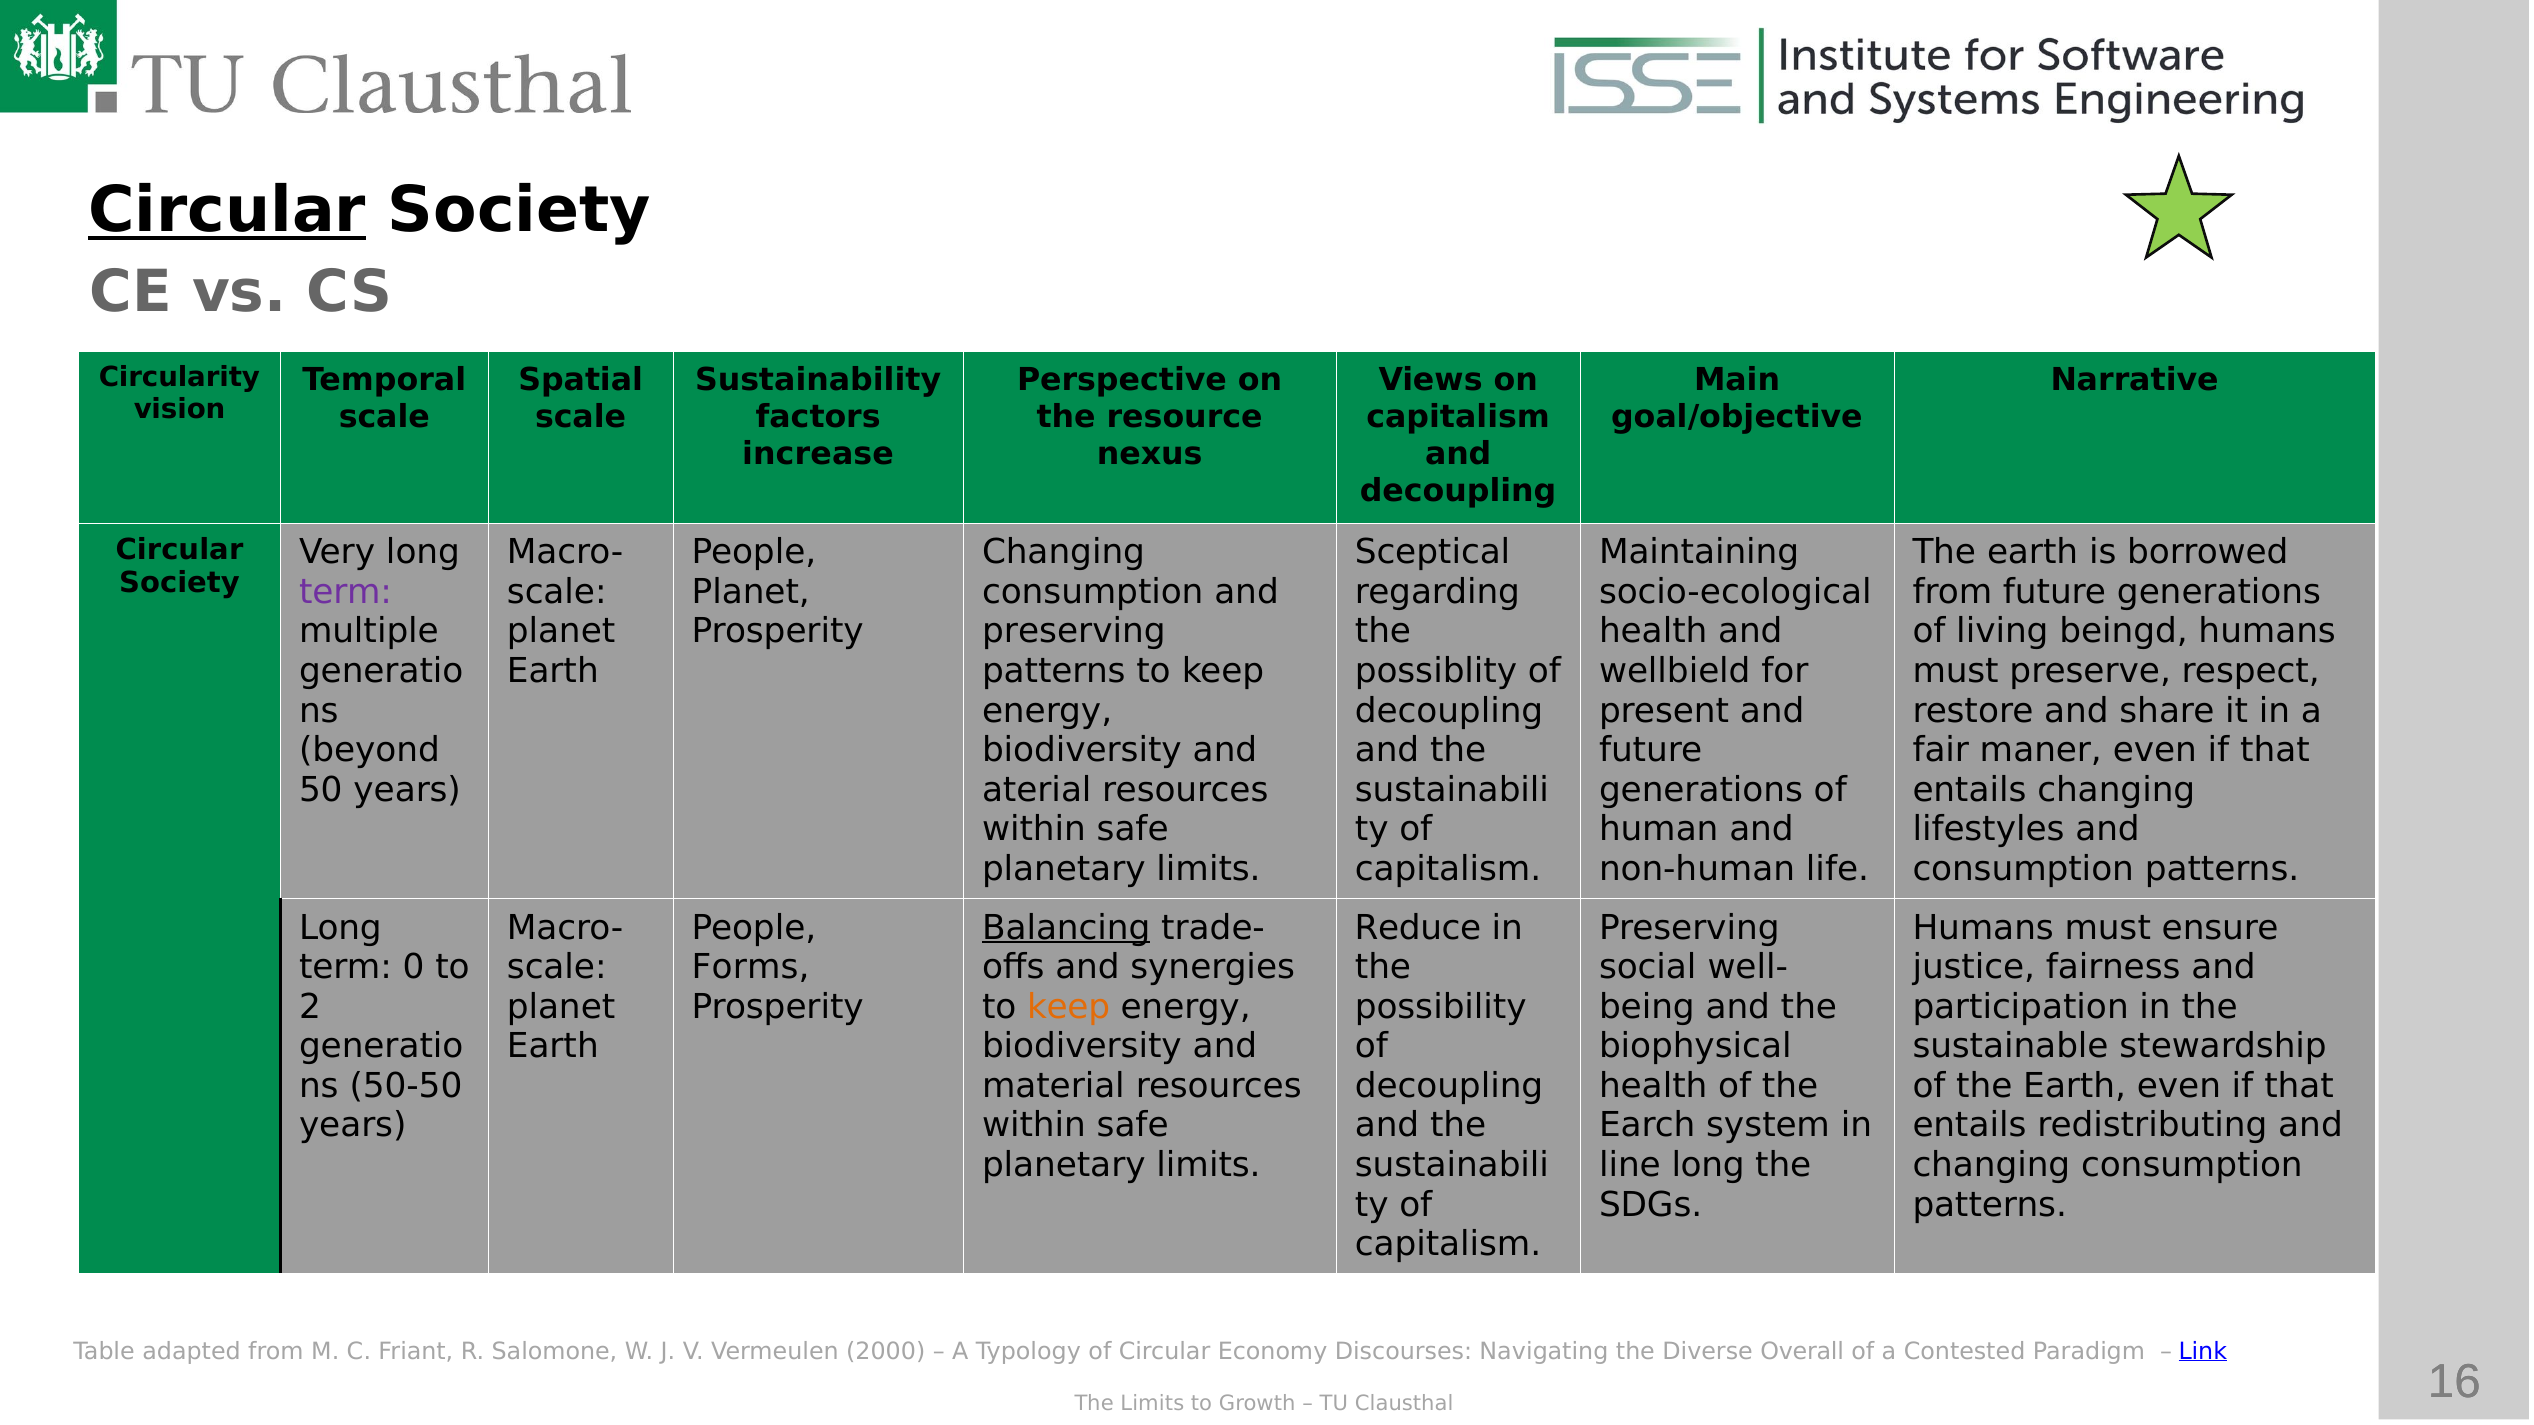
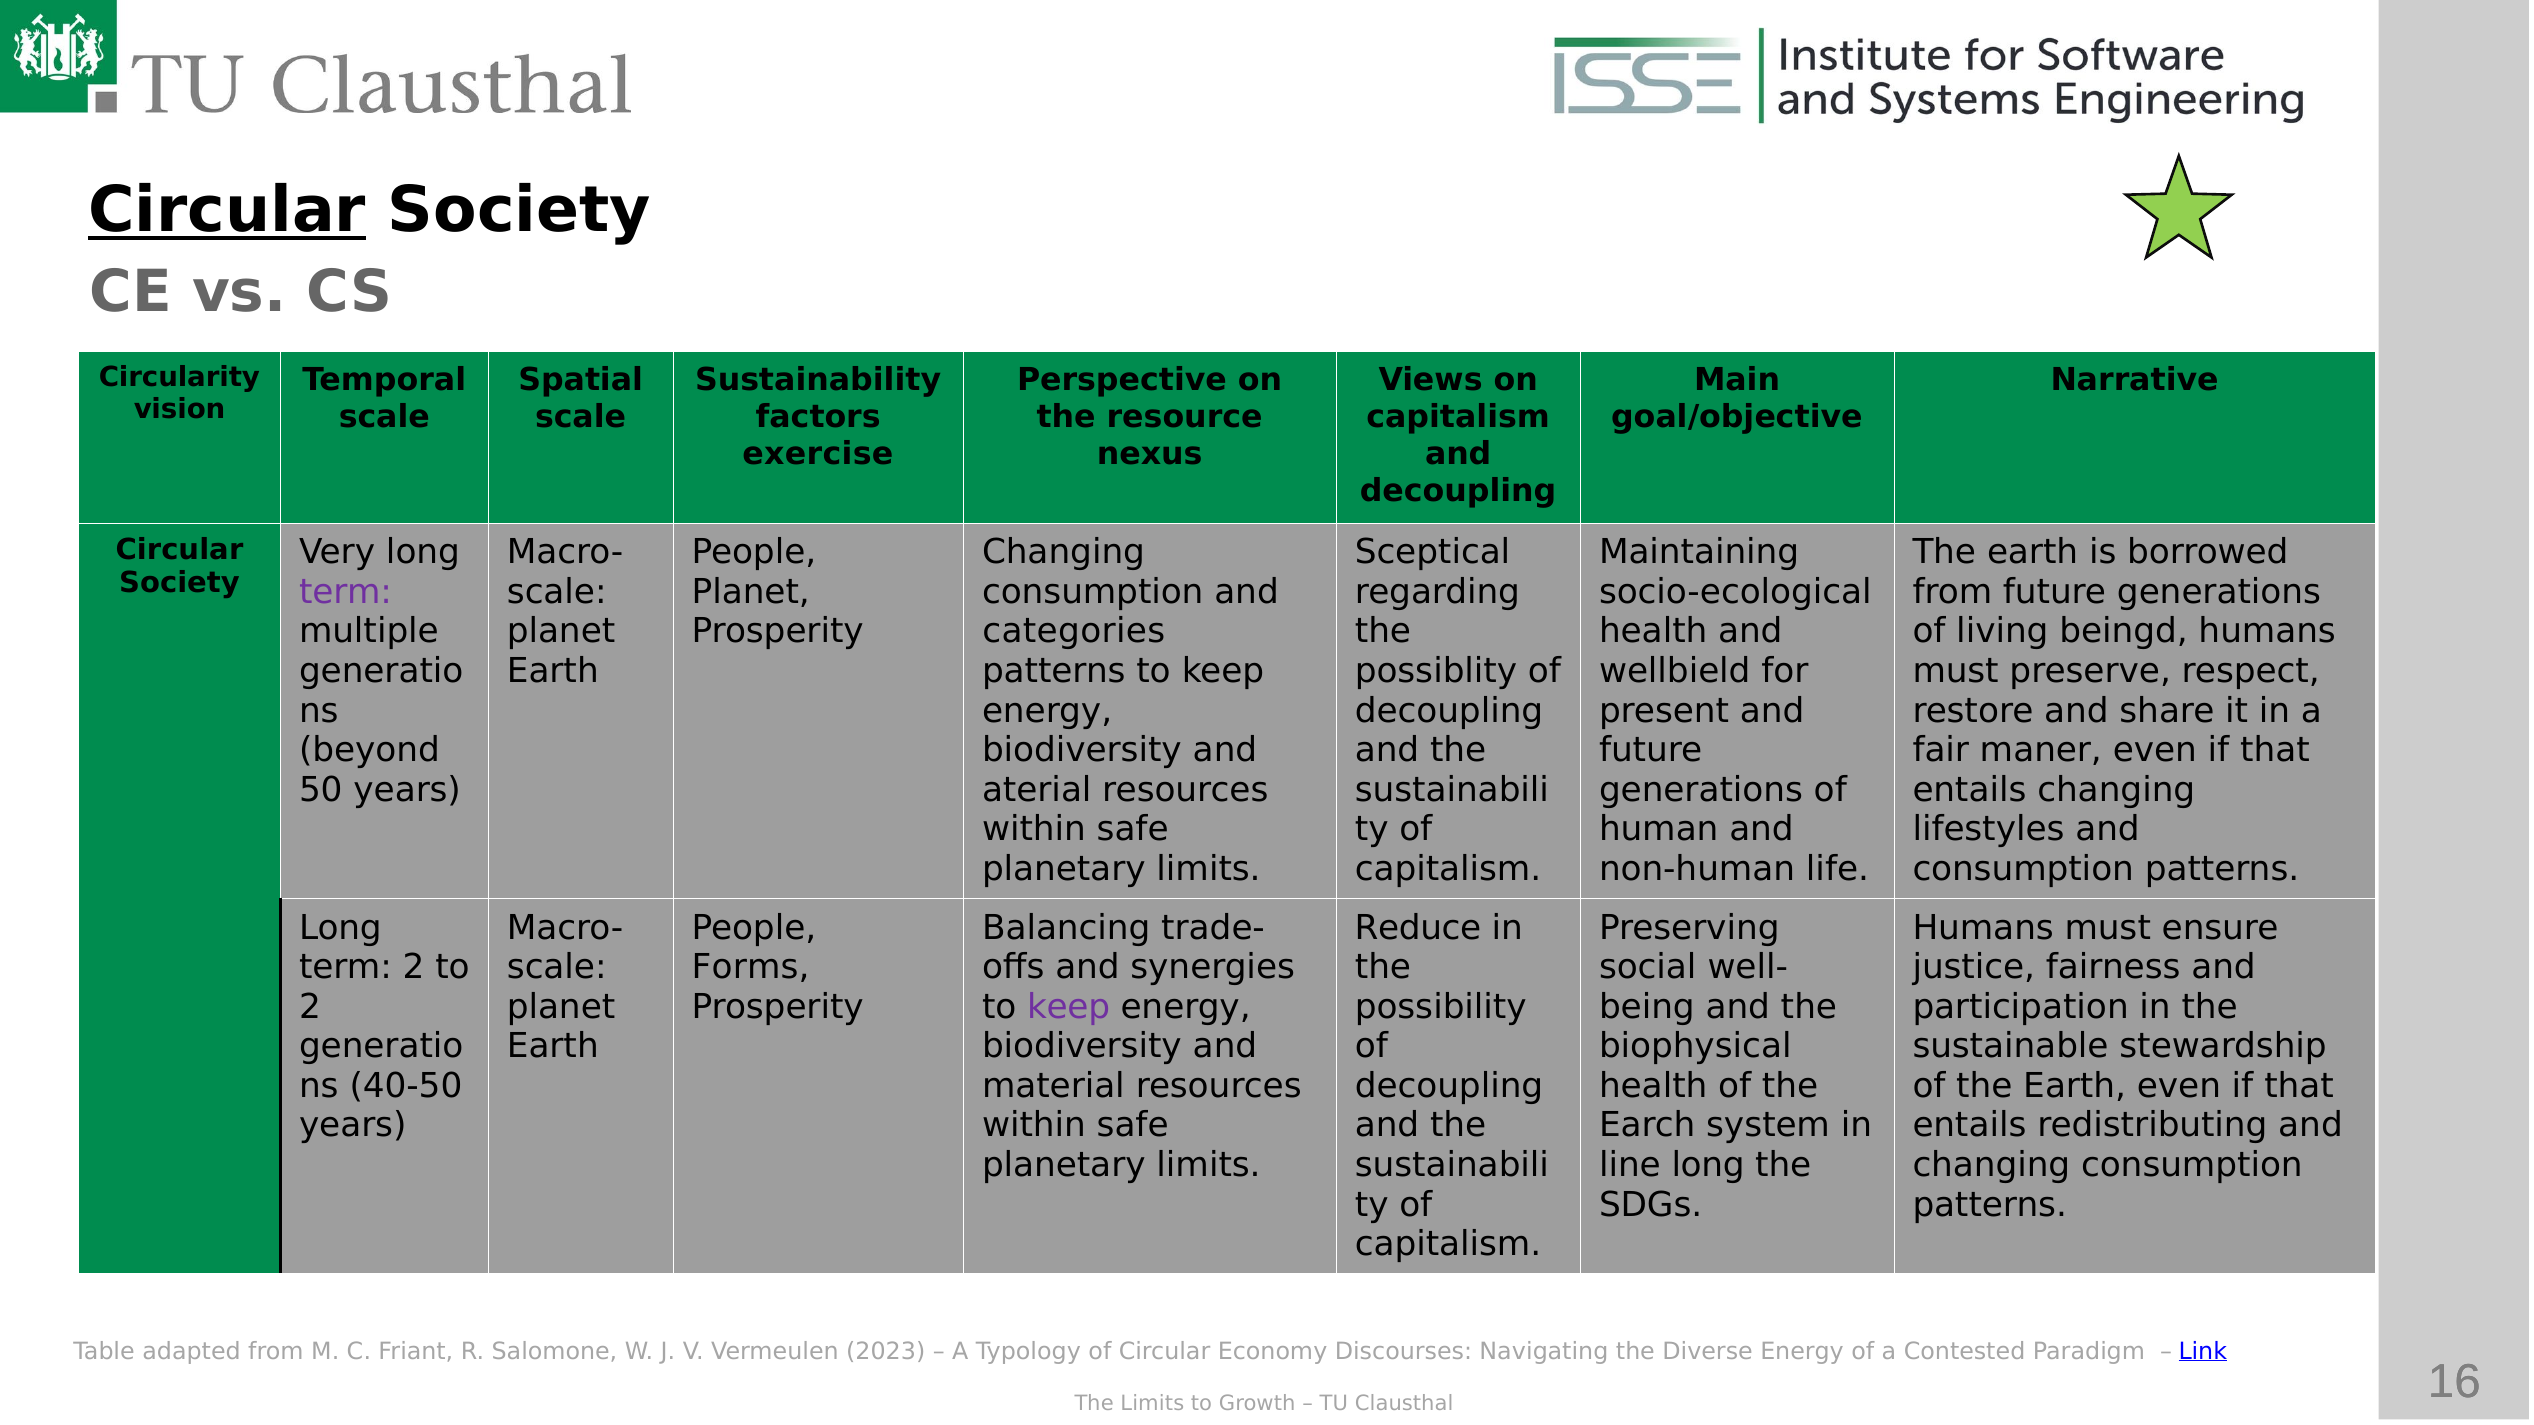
increase: increase -> exercise (818, 454)
preserving: preserving -> categories (1074, 632)
Balancing underline: present -> none (1066, 928)
term 0: 0 -> 2 (414, 967)
keep colour: orange -> purple (1069, 1007)
50-50: 50-50 -> 40-50 (406, 1086)
2000: 2000 -> 2023 (886, 1352)
Diverse Overall: Overall -> Energy (1802, 1352)
